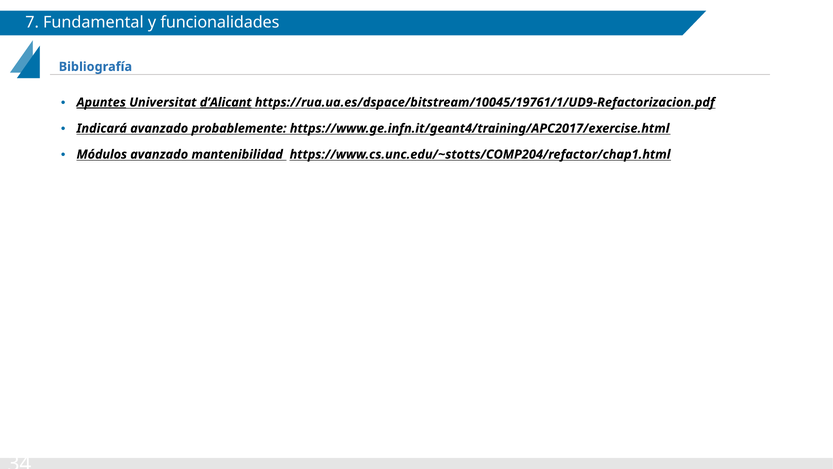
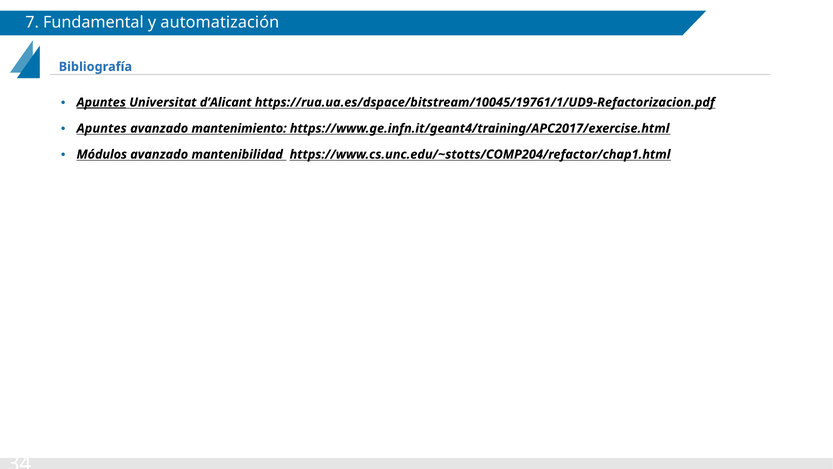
funcionalidades: funcionalidades -> automatización (220, 22)
d’Alicant underline: present -> none (226, 102)
Indicará: Indicará -> Apuntes (102, 128)
probablemente: probablemente -> mantenimiento (239, 128)
